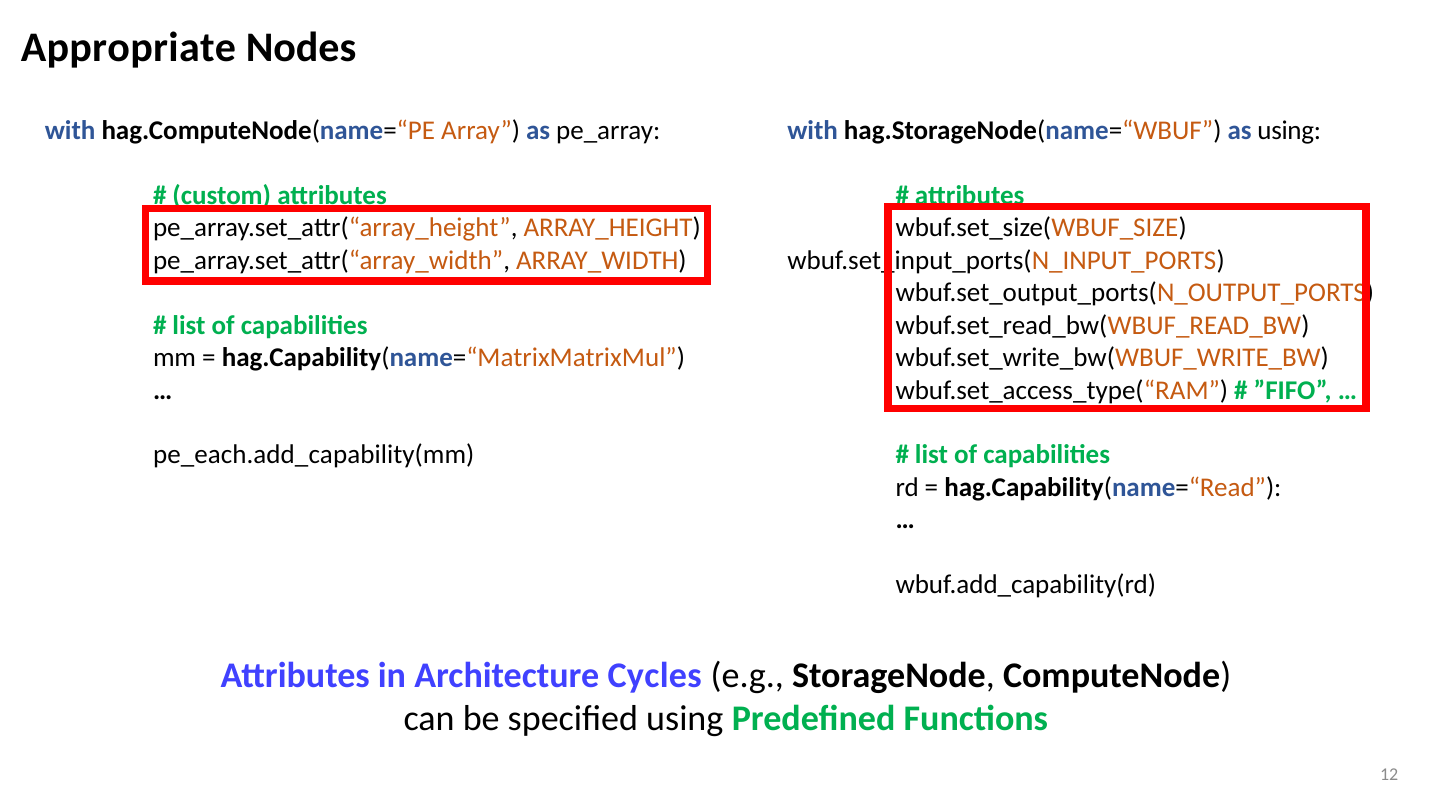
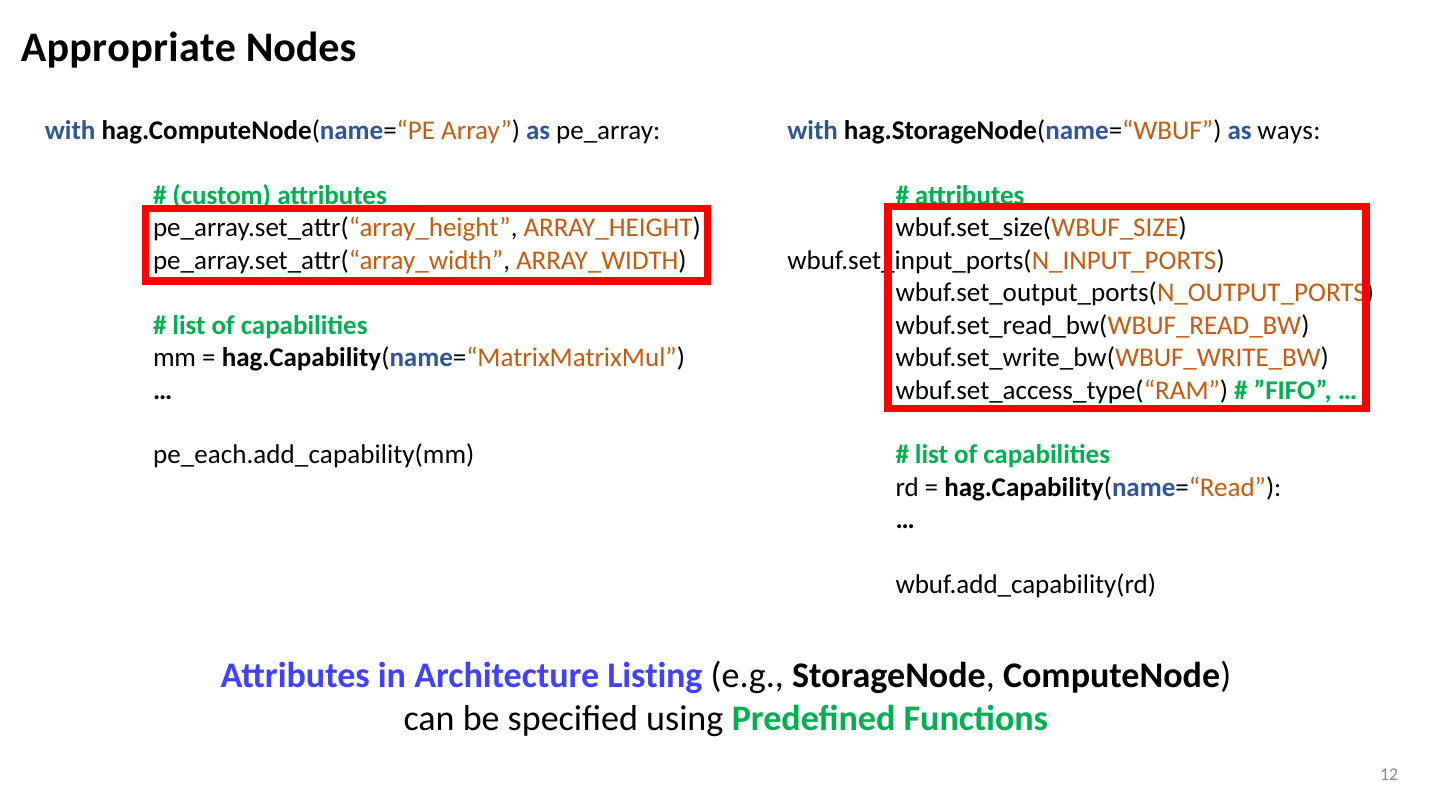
as using: using -> ways (1289, 131)
Cycles: Cycles -> Listing (655, 676)
